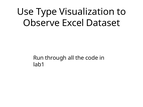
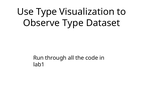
Observe Excel: Excel -> Type (73, 23)
